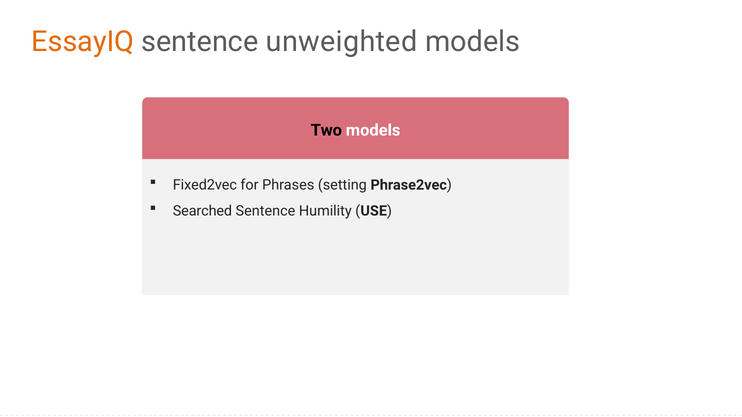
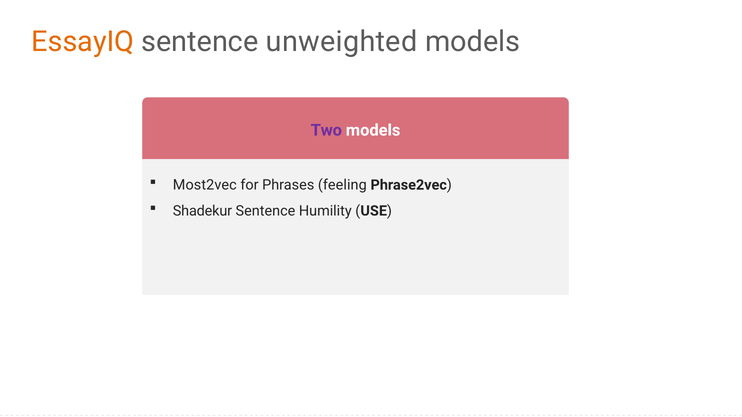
Two colour: black -> purple (326, 130)
Fixed2vec: Fixed2vec -> Most2vec (205, 185)
setting: setting -> feeling (342, 185)
Searched: Searched -> Shadekur (202, 211)
